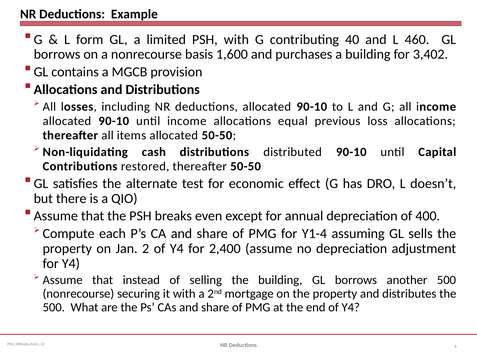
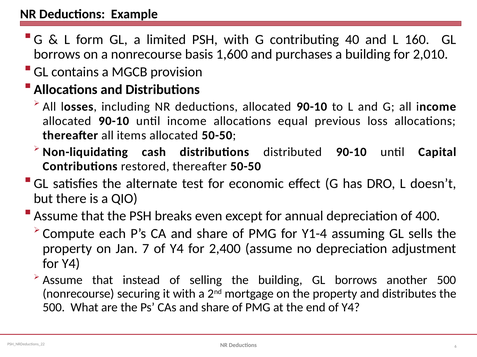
460: 460 -> 160 (417, 40)
3,402: 3,402 -> 2,010 (431, 55)
2: 2 -> 7 (146, 249)
